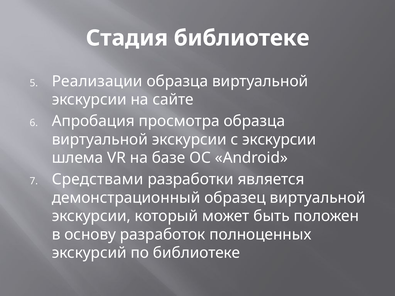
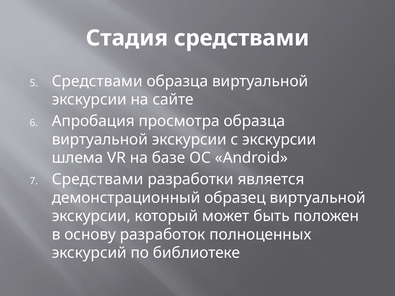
Стадия библиотеке: библиотеке -> средствами (242, 38)
Реализации: Реализации -> Средствами (97, 81)
